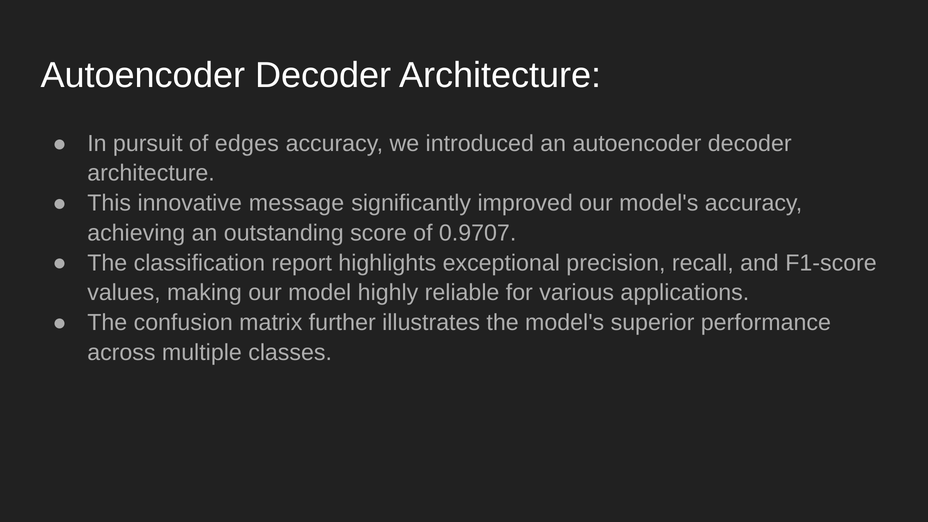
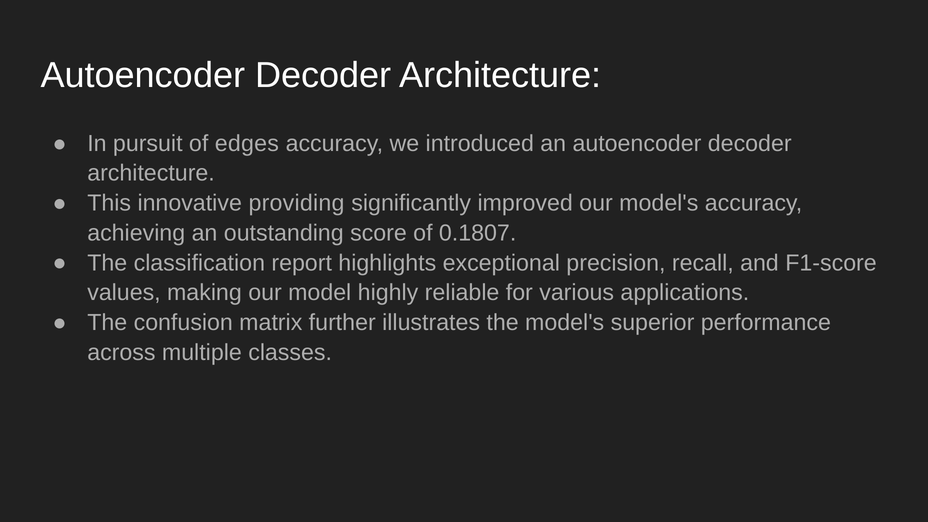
message: message -> providing (297, 203)
0.9707: 0.9707 -> 0.1807 (478, 233)
